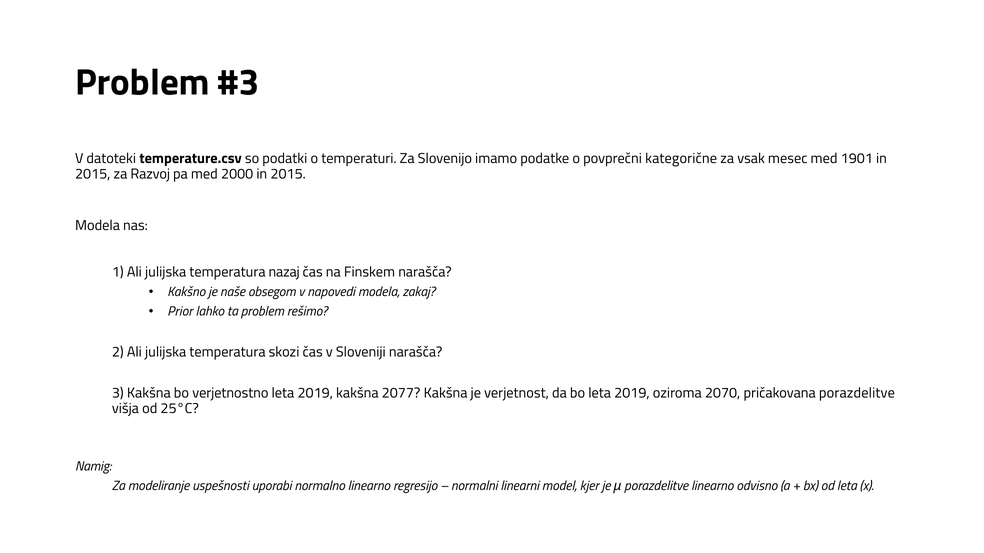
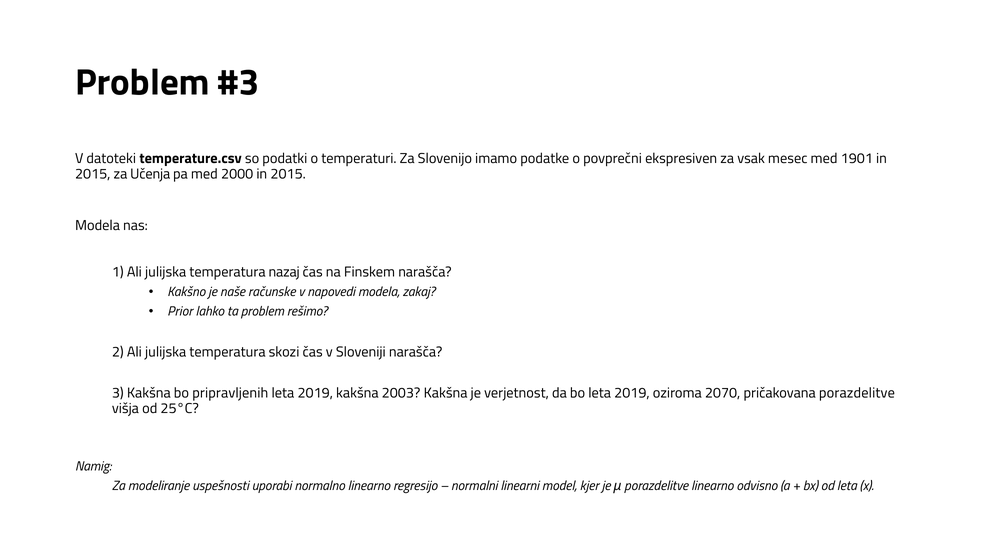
kategorične: kategorične -> ekspresiven (681, 159)
Razvoj: Razvoj -> Učenja (150, 174)
obsegom: obsegom -> računske (272, 292)
verjetnostno: verjetnostno -> pripravljenih (230, 394)
2077: 2077 -> 2003 (401, 394)
